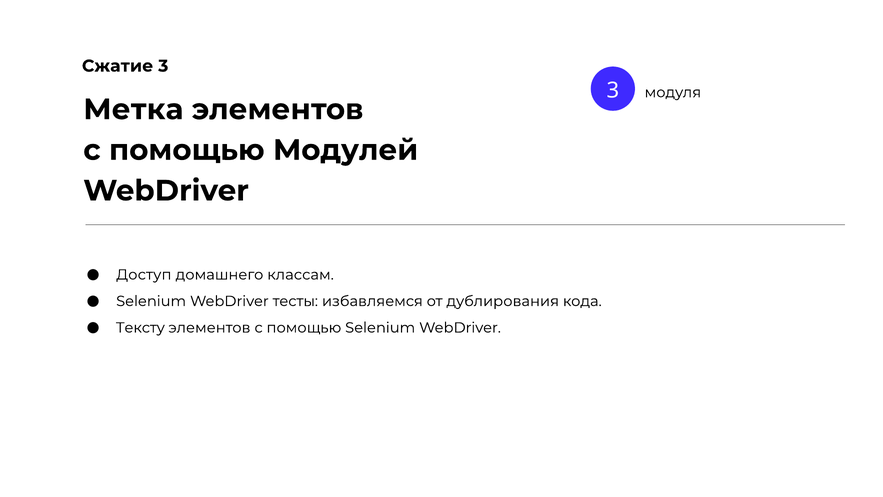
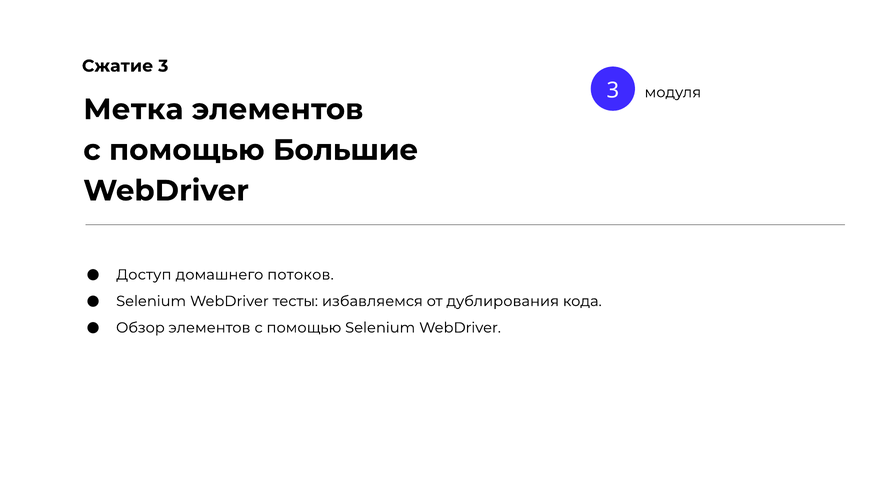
Модулей: Модулей -> Большие (346, 150)
классам: классам -> потоков (300, 275)
Тексту: Тексту -> Обзор (140, 328)
